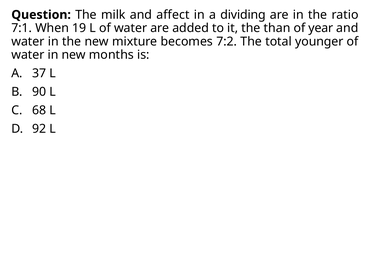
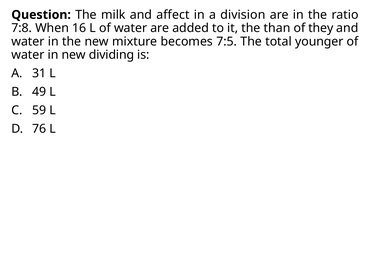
dividing: dividing -> division (243, 15)
7:1: 7:1 -> 7:8 (22, 28)
19: 19 -> 16 (79, 28)
year: year -> they (321, 28)
7:2: 7:2 -> 7:5 (227, 41)
months: months -> dividing (111, 55)
37: 37 -> 31 (39, 73)
90: 90 -> 49 (39, 92)
68: 68 -> 59 (39, 110)
92: 92 -> 76 (39, 129)
